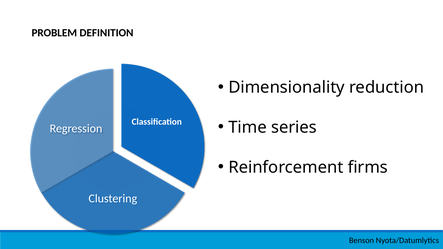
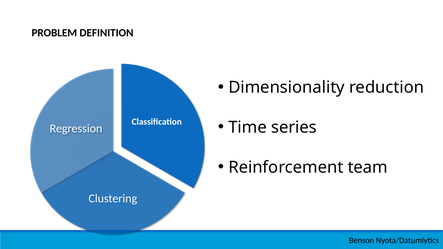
firms: firms -> team (368, 167)
